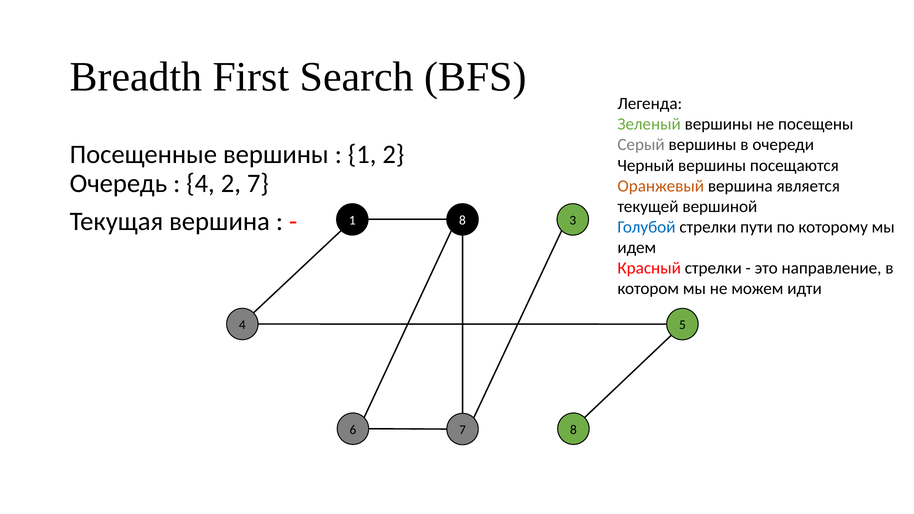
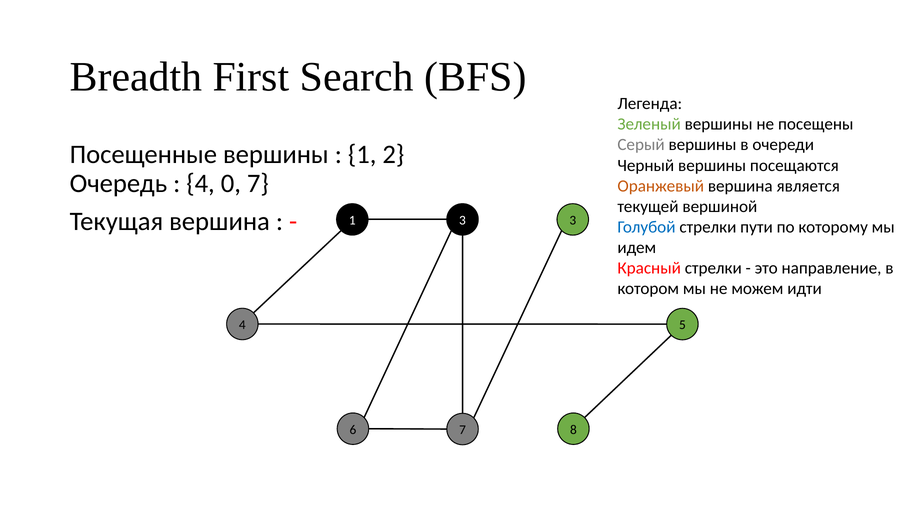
4 2: 2 -> 0 (231, 183)
1 8: 8 -> 3 (462, 220)
